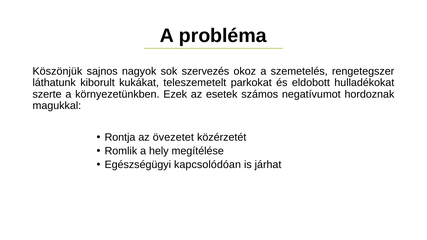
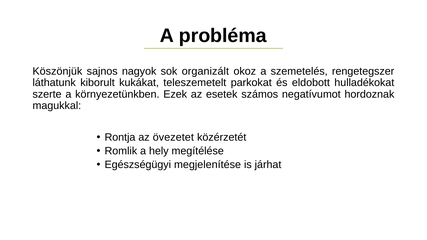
szervezés: szervezés -> organizált (205, 71)
kapcsolódóan: kapcsolódóan -> megjelenítése (208, 165)
